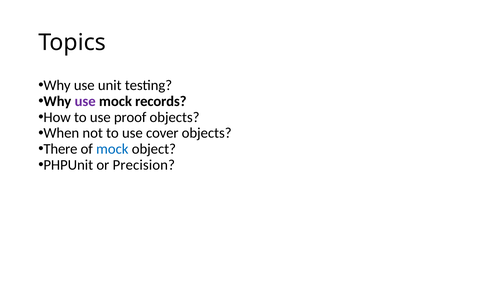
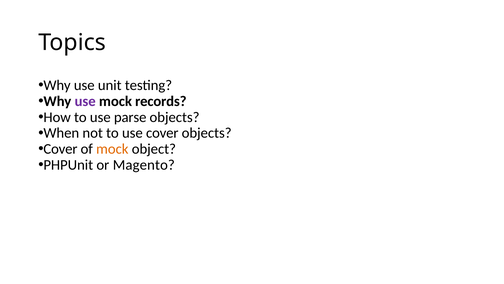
proof: proof -> parse (130, 117)
There: There -> Cover (60, 149)
mock colour: blue -> orange (112, 149)
Precision: Precision -> Magento (144, 165)
